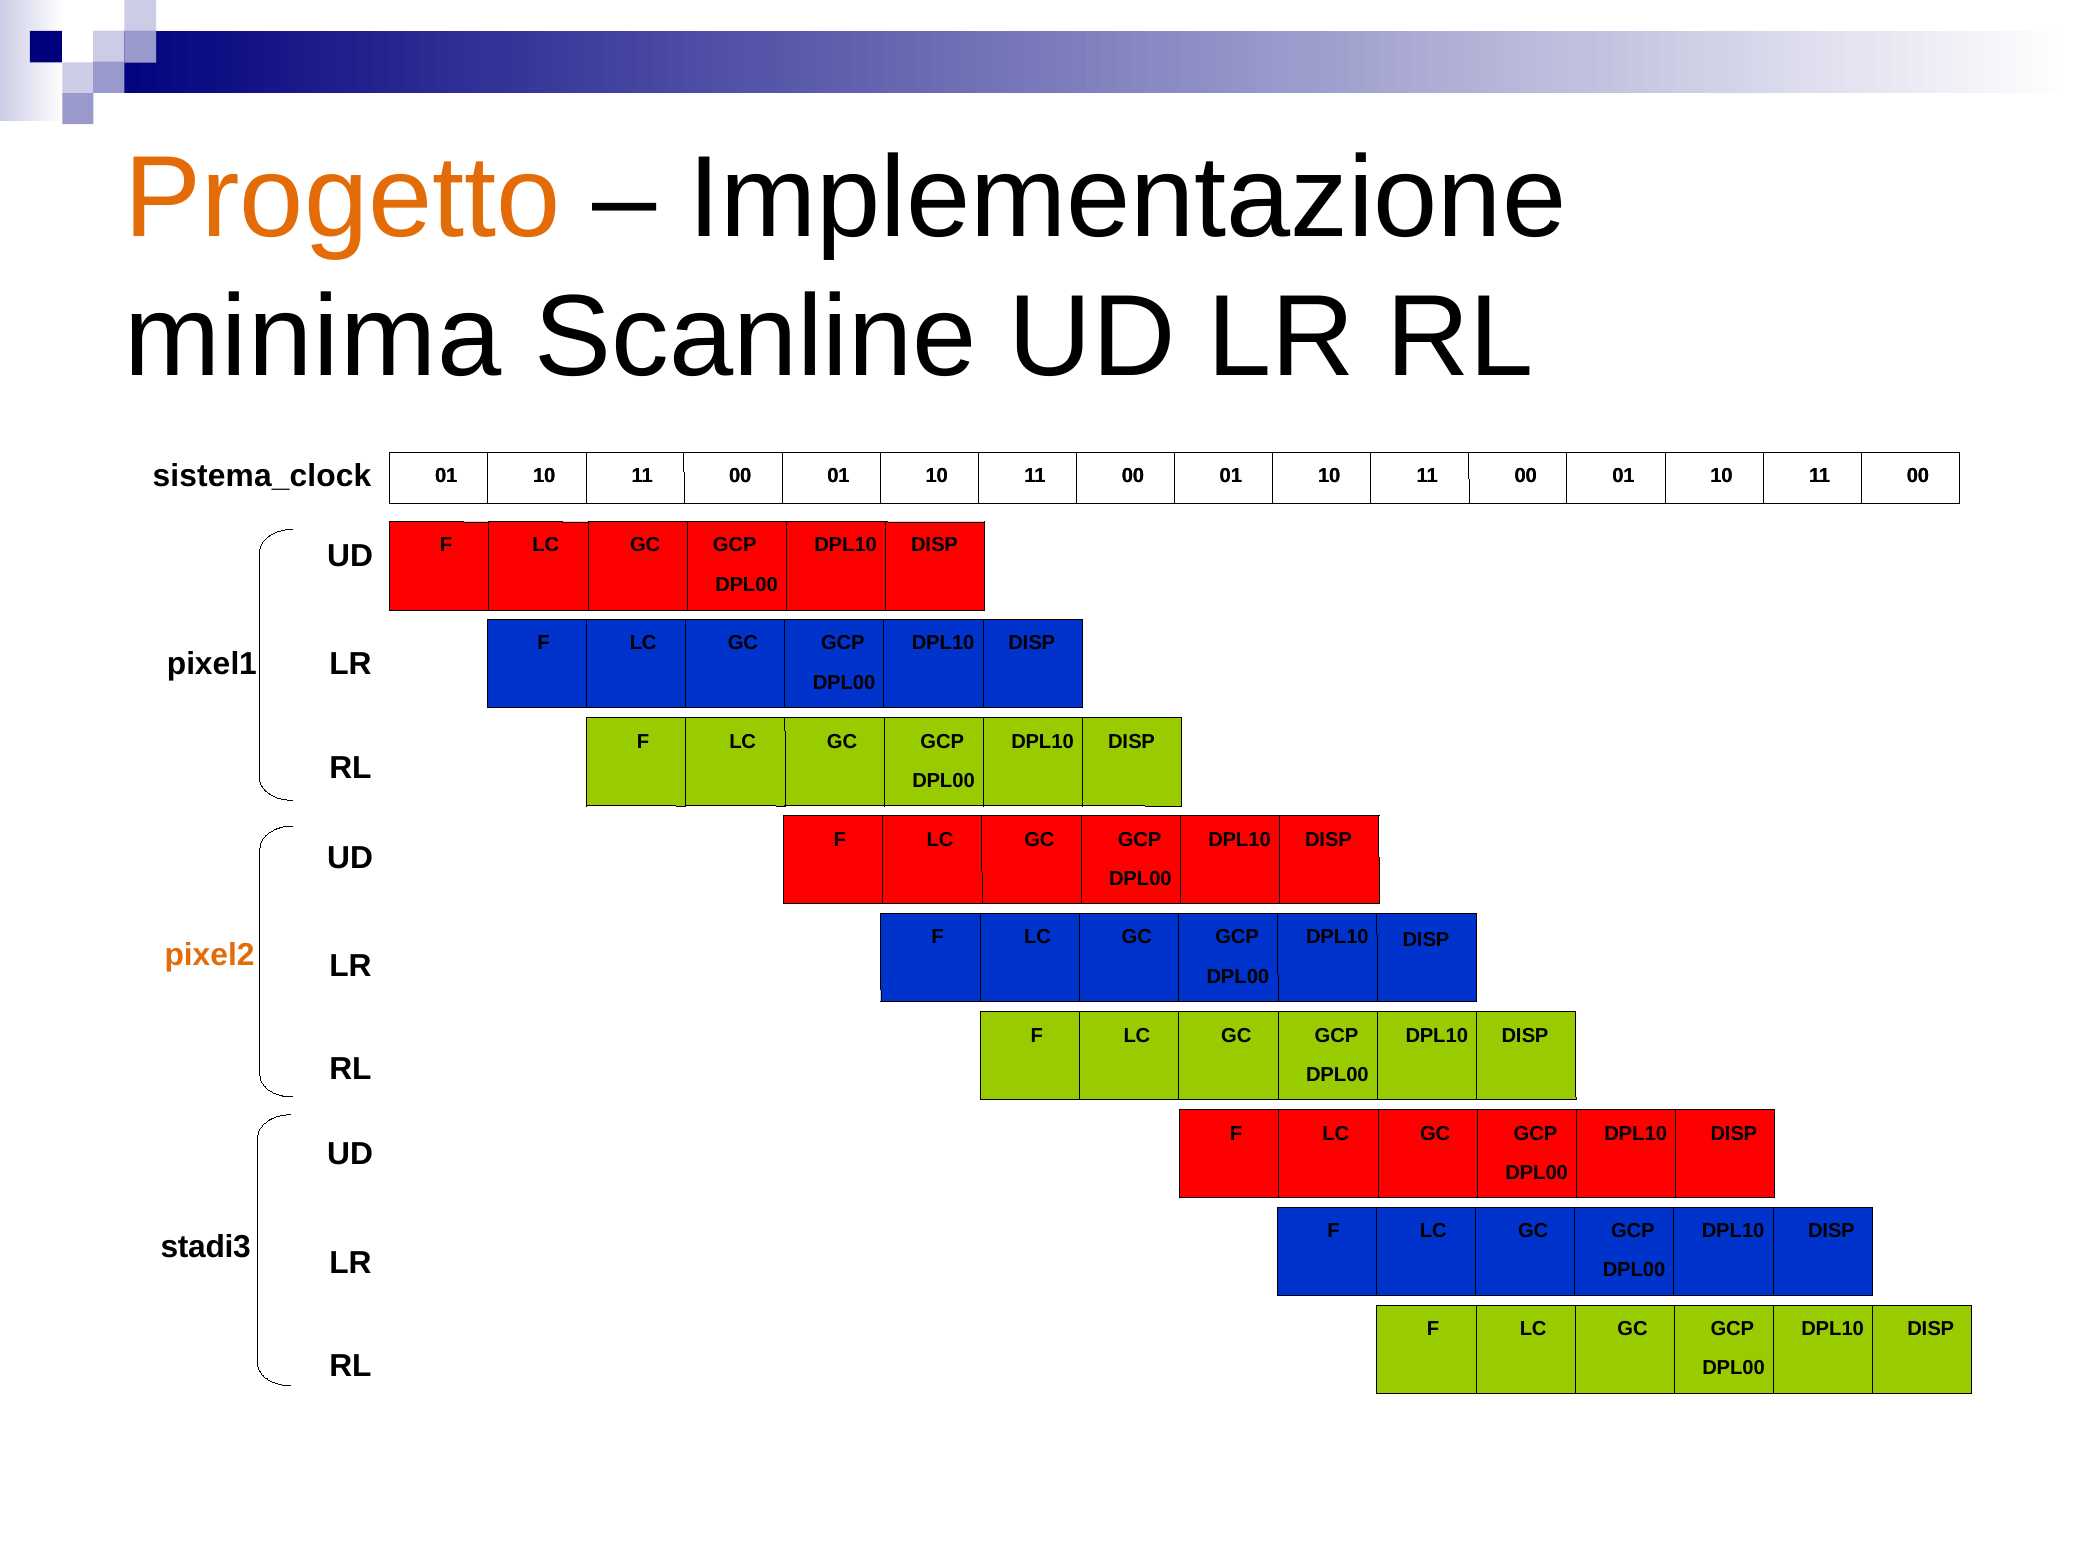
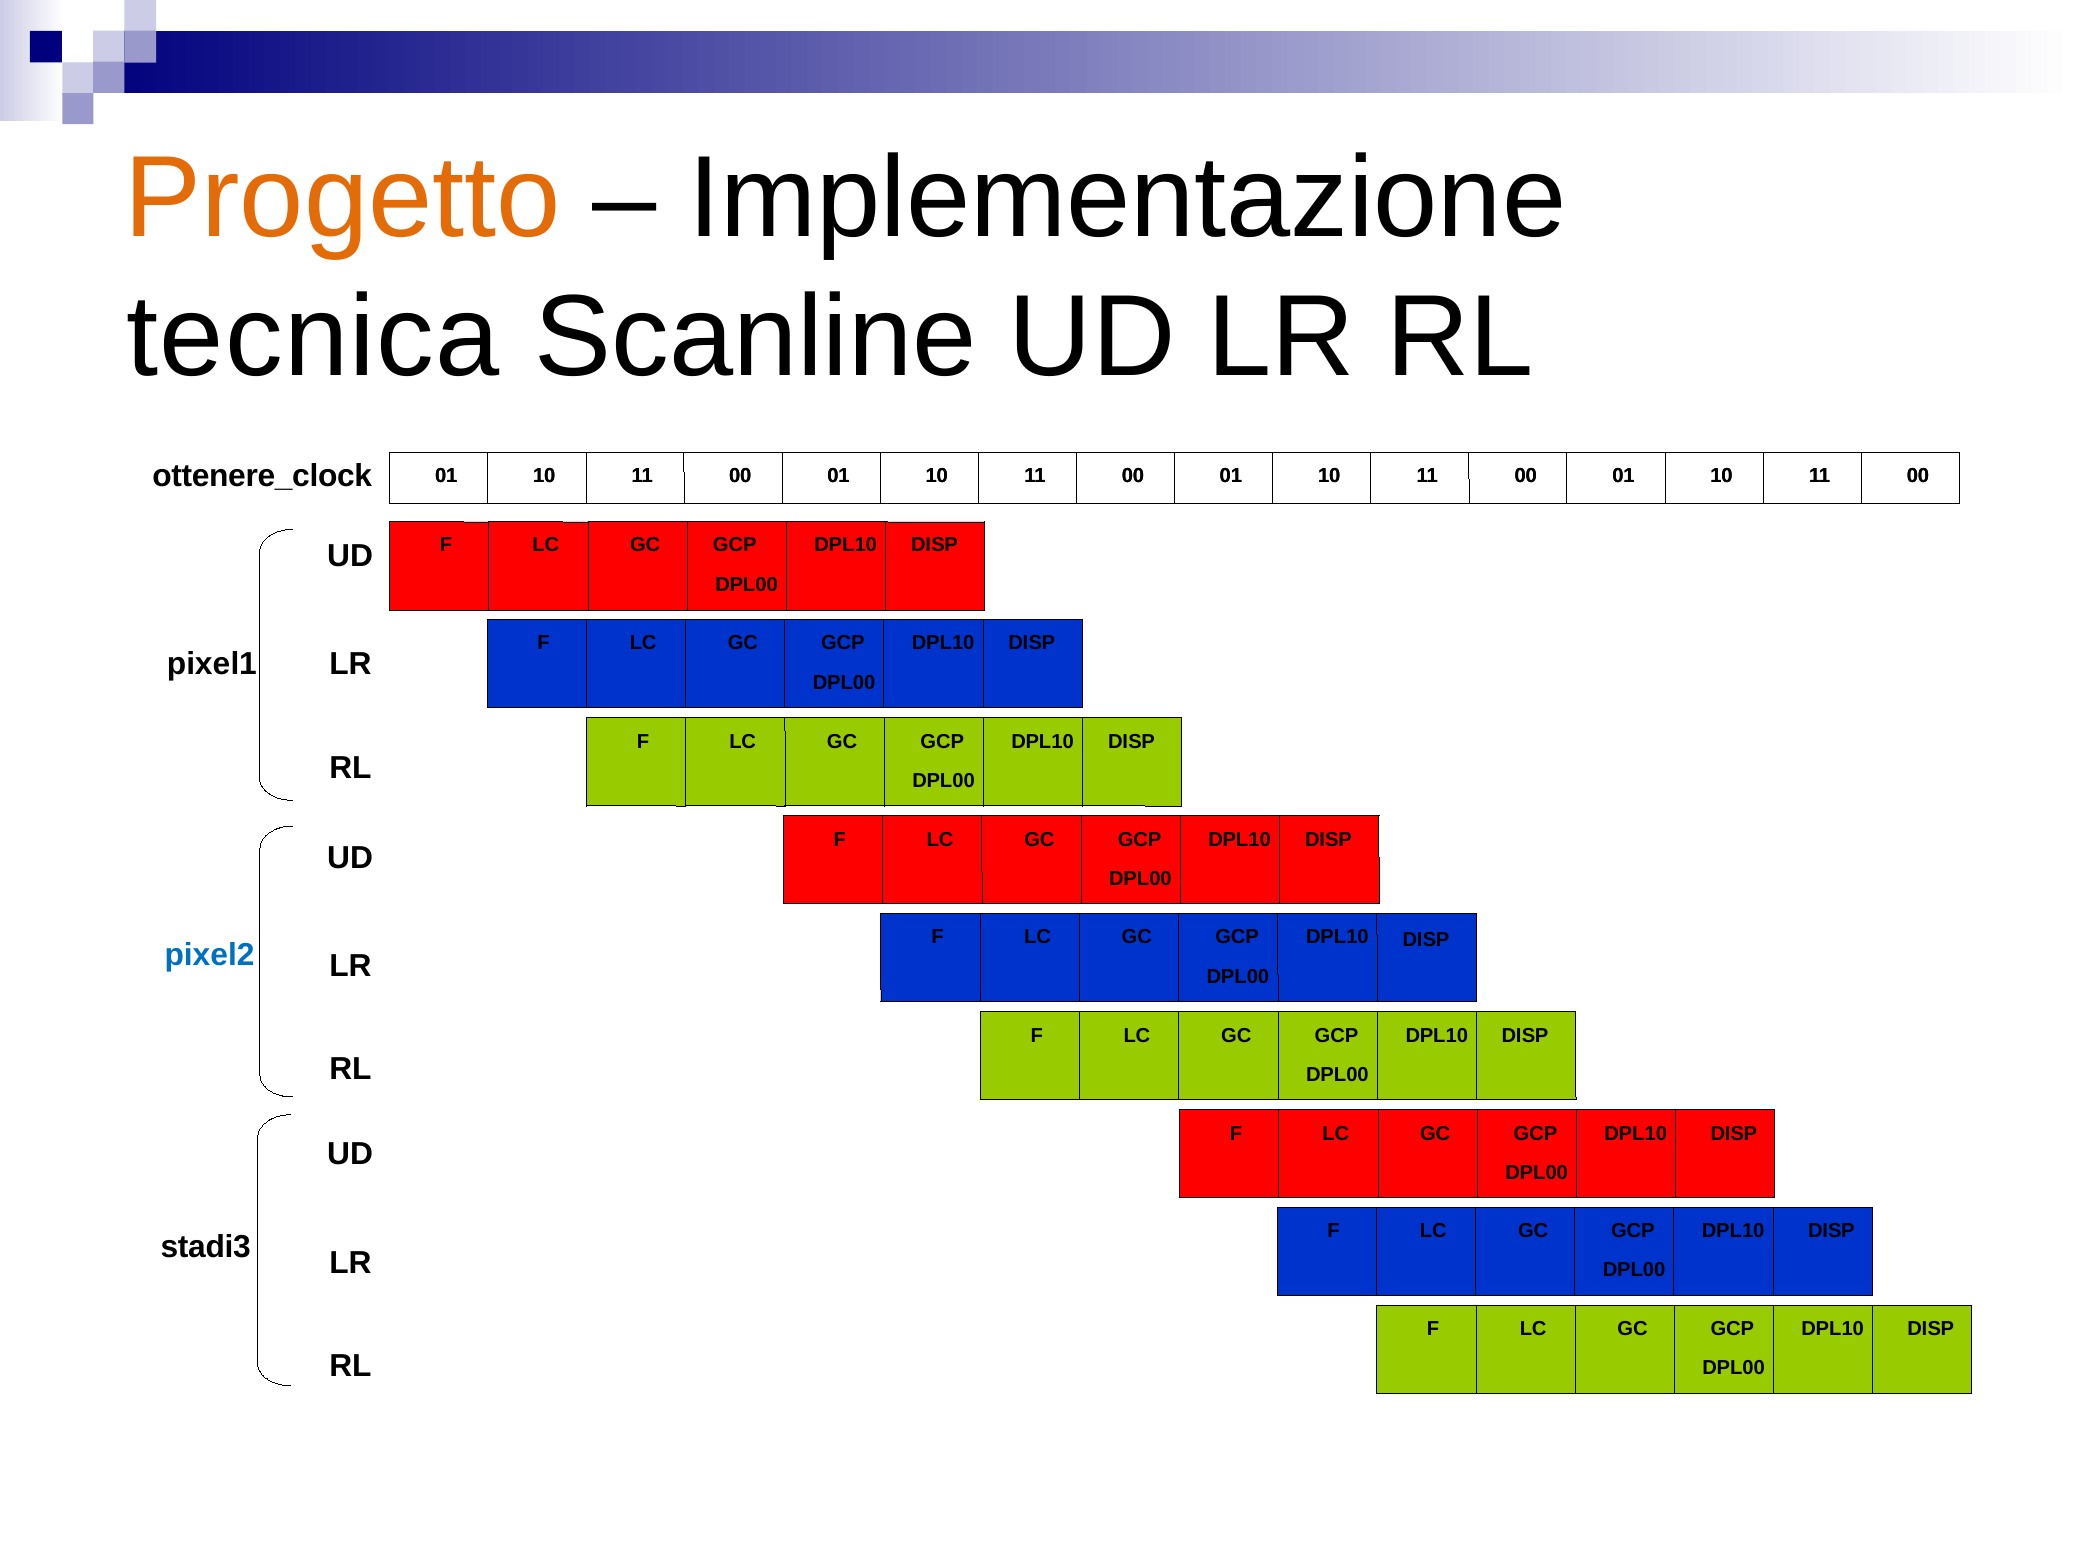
minima: minima -> tecnica (313, 337)
sistema_clock: sistema_clock -> ottenere_clock (262, 476)
pixel2 colour: orange -> blue (209, 955)
